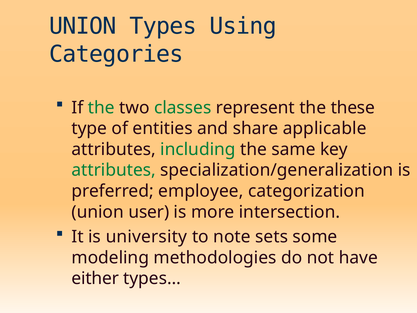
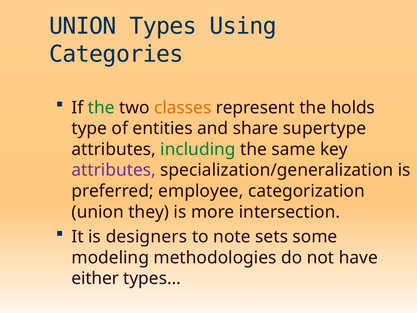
classes colour: green -> orange (183, 108)
these: these -> holds (353, 108)
applicable: applicable -> supertype (325, 128)
attributes colour: green -> purple (114, 170)
user: user -> they (149, 212)
university: university -> designers (146, 237)
